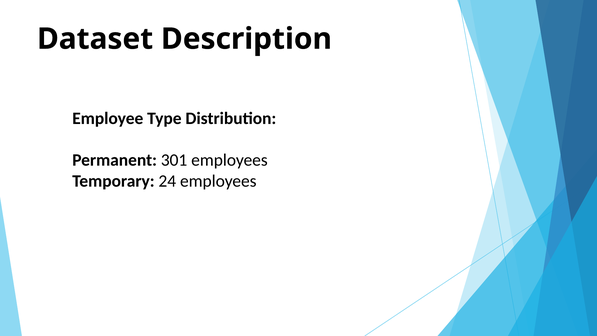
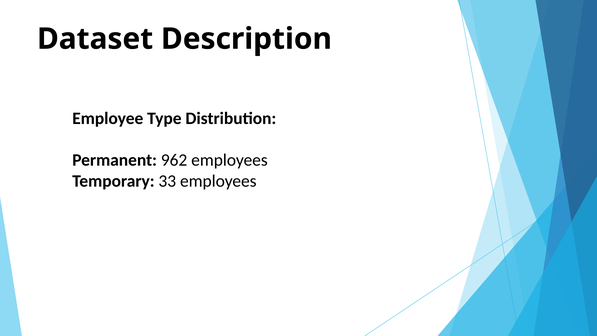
301: 301 -> 962 (174, 160)
24: 24 -> 33 (167, 181)
